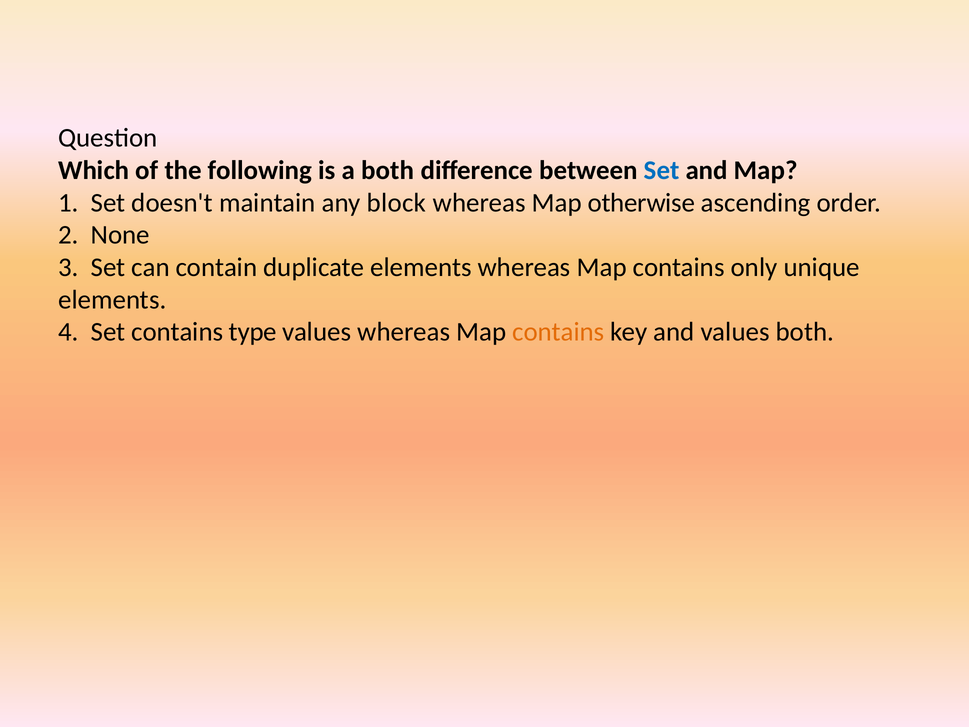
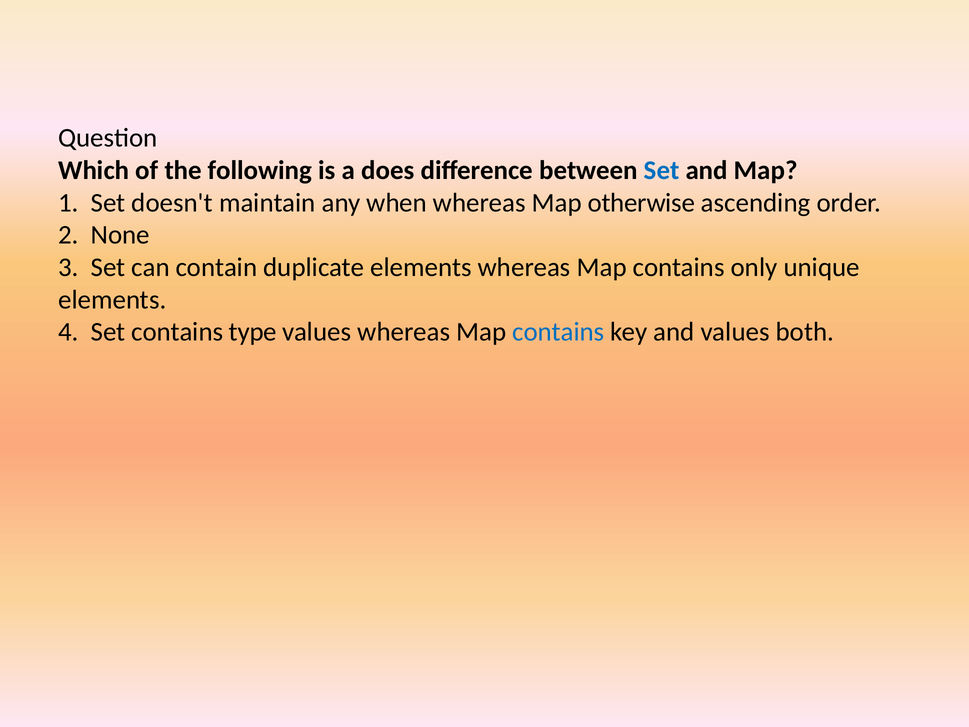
a both: both -> does (388, 170)
block: block -> when (397, 203)
contains colour: orange -> blue (558, 332)
